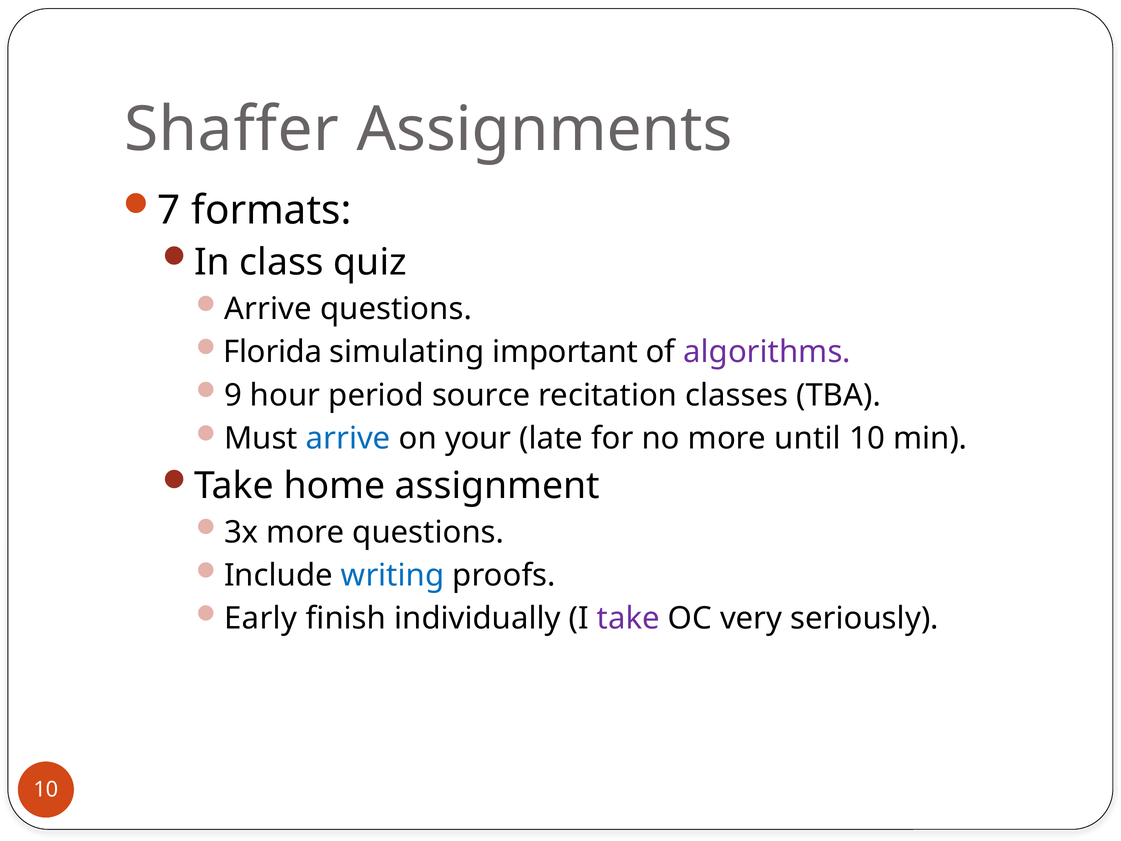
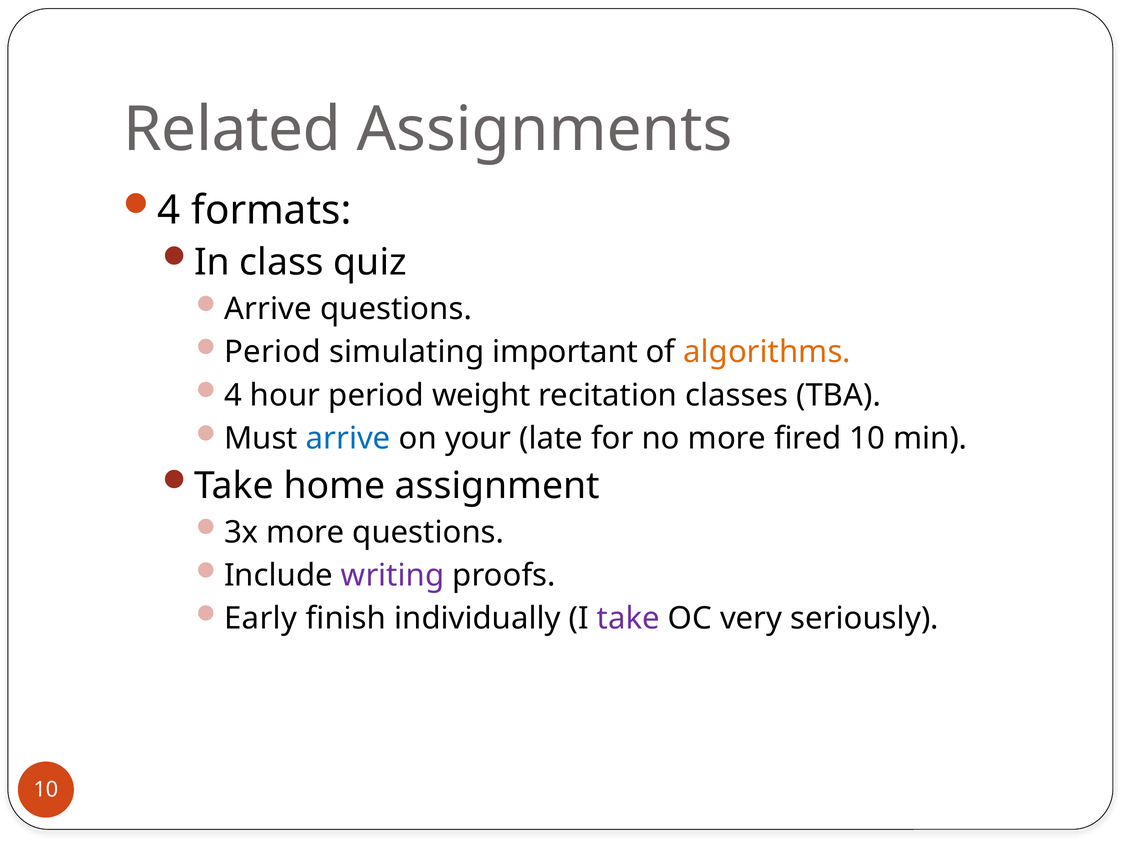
Shaffer: Shaffer -> Related (232, 130)
7: 7 -> 4 (169, 210)
Florida: Florida -> Period (272, 352)
algorithms colour: purple -> orange (767, 352)
9: 9 -> 4 (233, 395)
source: source -> weight (481, 395)
until: until -> fired (808, 438)
writing colour: blue -> purple (393, 575)
